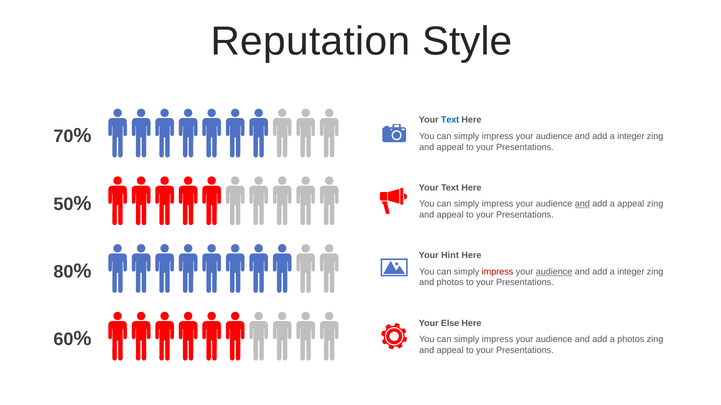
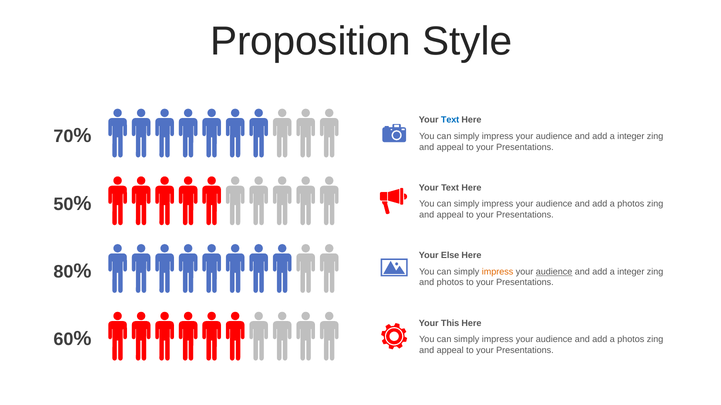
Reputation: Reputation -> Proposition (311, 41)
and underline: present -> none (582, 204)
appeal: appeal -> photos (631, 204)
Hint: Hint -> Else (450, 256)
impress colour: red -> orange (498, 272)
Else: Else -> This (450, 323)
